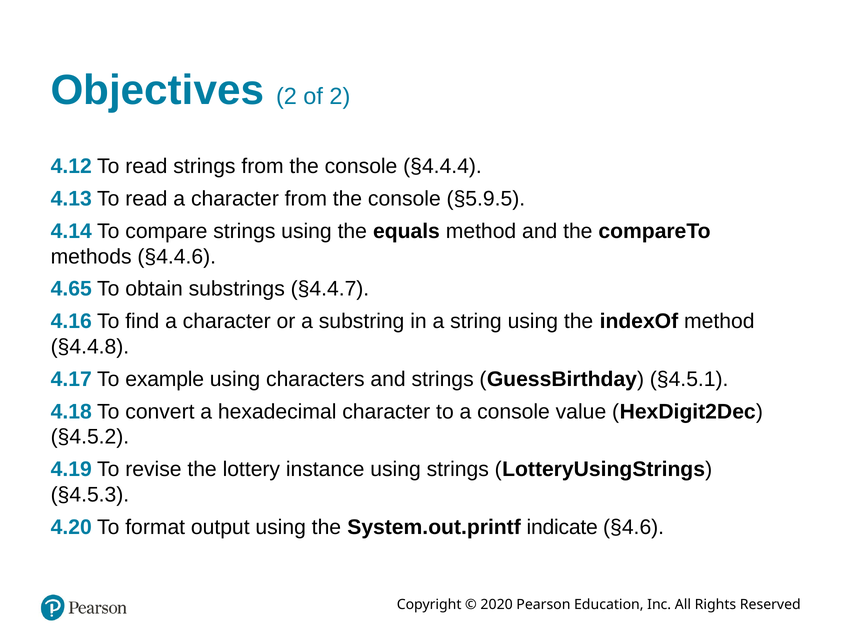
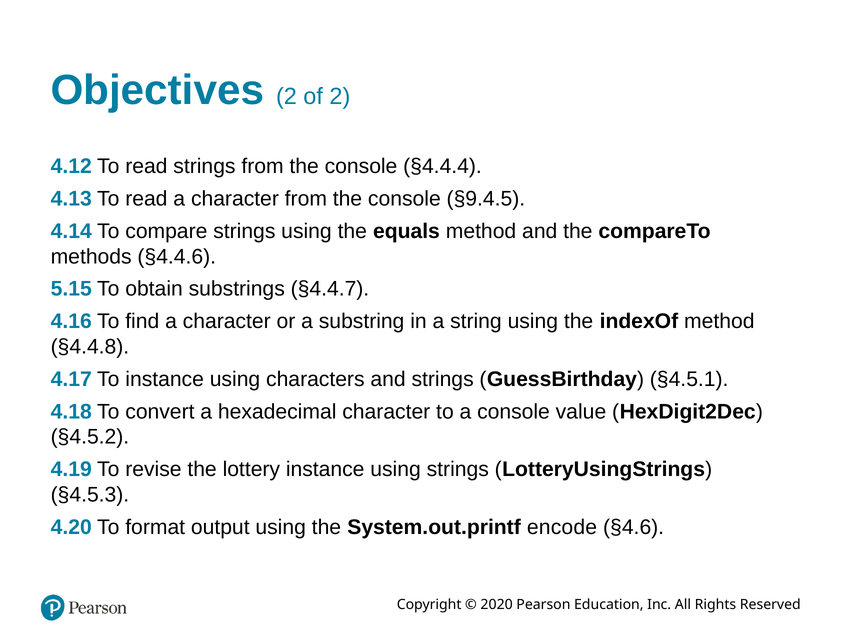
§5.9.5: §5.9.5 -> §9.4.5 (486, 199)
4.65: 4.65 -> 5.15 (71, 289)
To example: example -> instance (165, 379)
indicate: indicate -> encode (562, 527)
